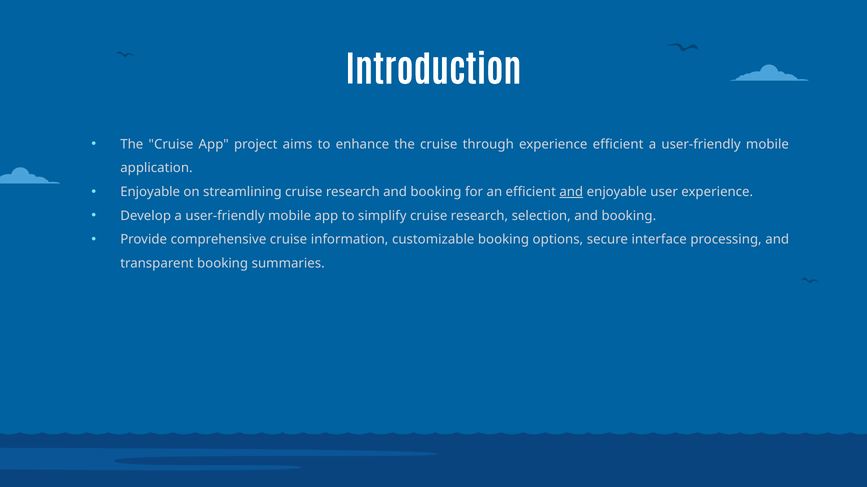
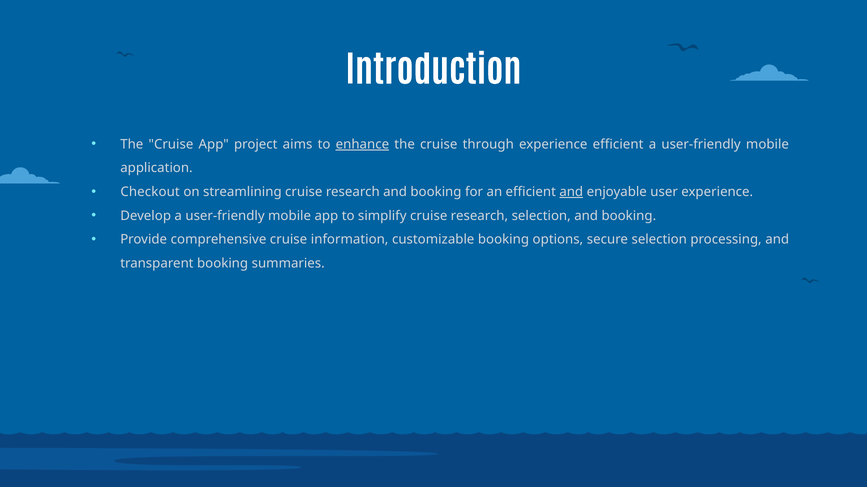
enhance underline: none -> present (362, 144)
Enjoyable: Enjoyable -> Checkout (150, 192)
secure interface: interface -> selection (659, 240)
